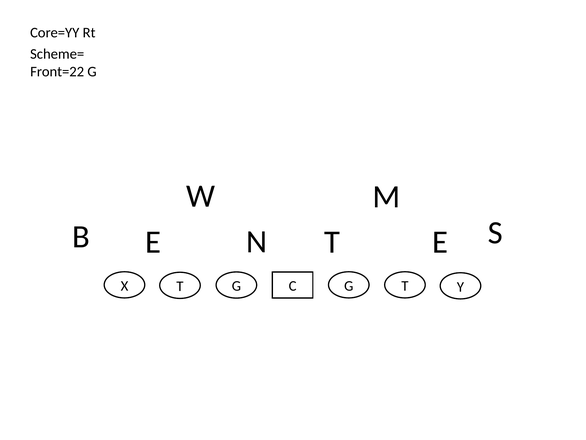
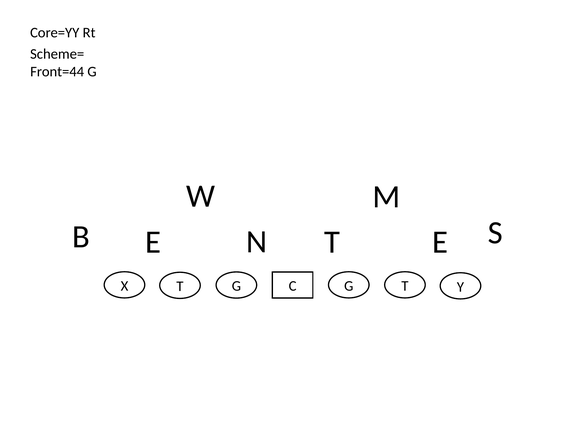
Front=22: Front=22 -> Front=44 (57, 72)
